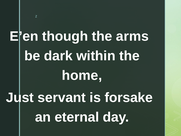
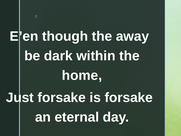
arms: arms -> away (132, 36)
Just servant: servant -> forsake (62, 97)
